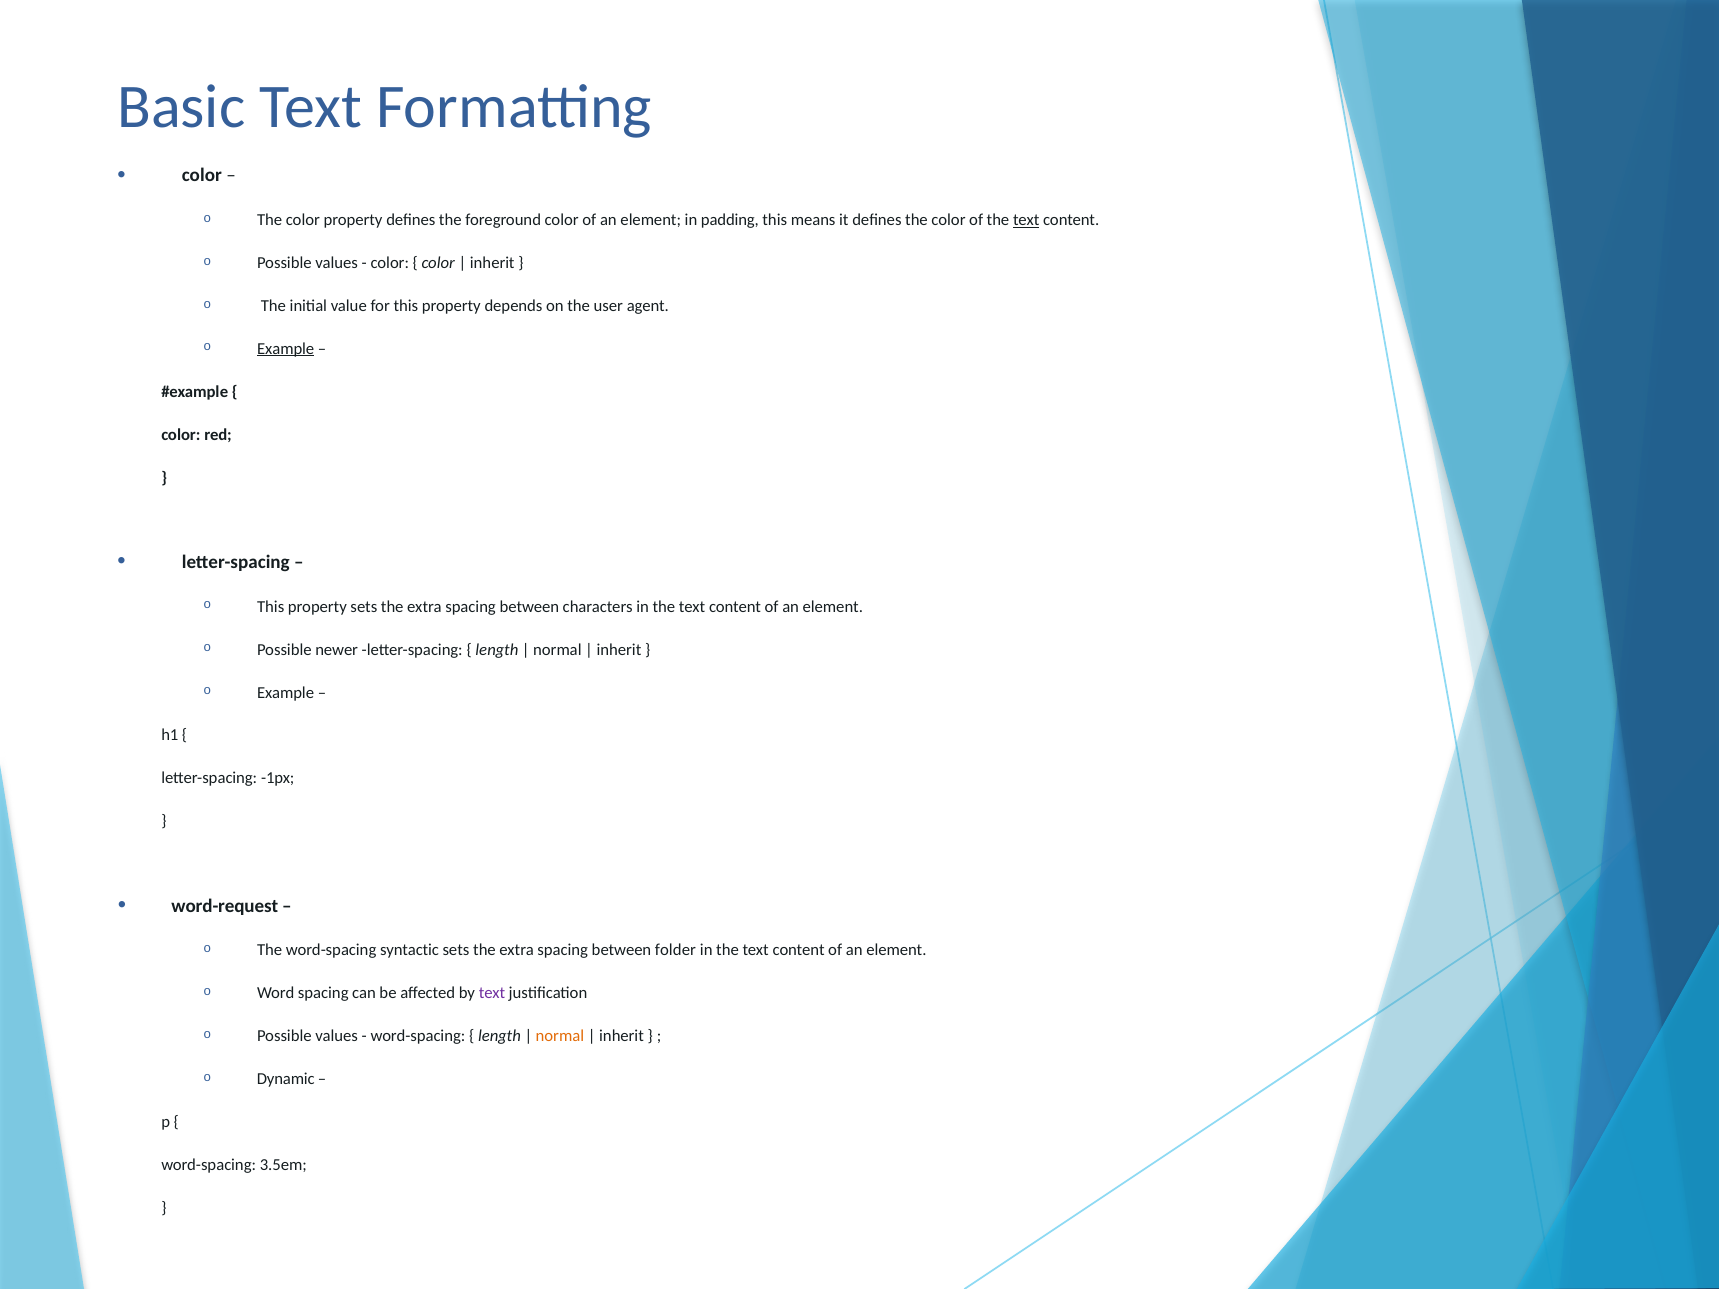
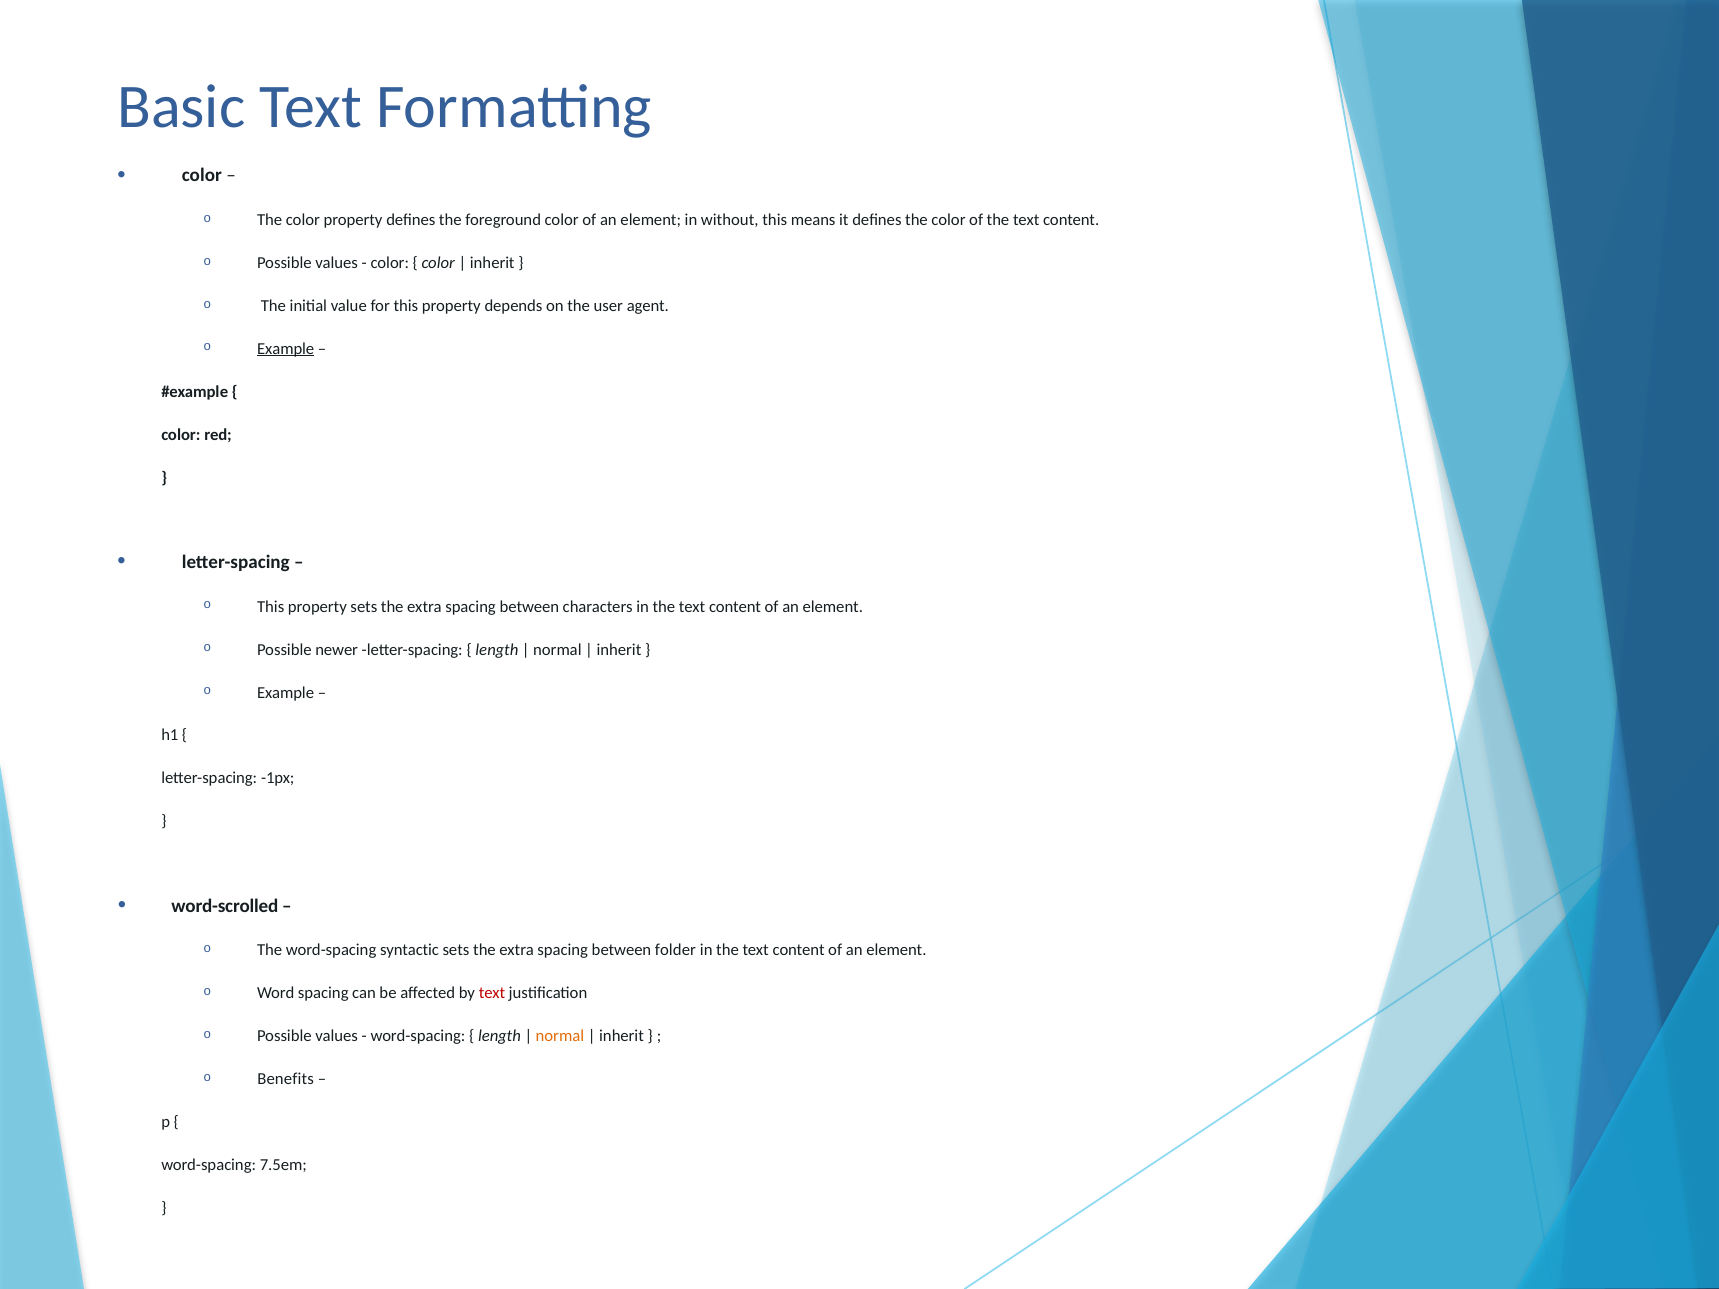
padding: padding -> without (730, 220)
text underline: present -> none (1026, 220)
word-request: word-request -> word-scrolled (225, 906)
text colour: purple -> red (492, 993)
Dynamic: Dynamic -> Benefits (286, 1079)
3.5em: 3.5em -> 7.5em (283, 1165)
